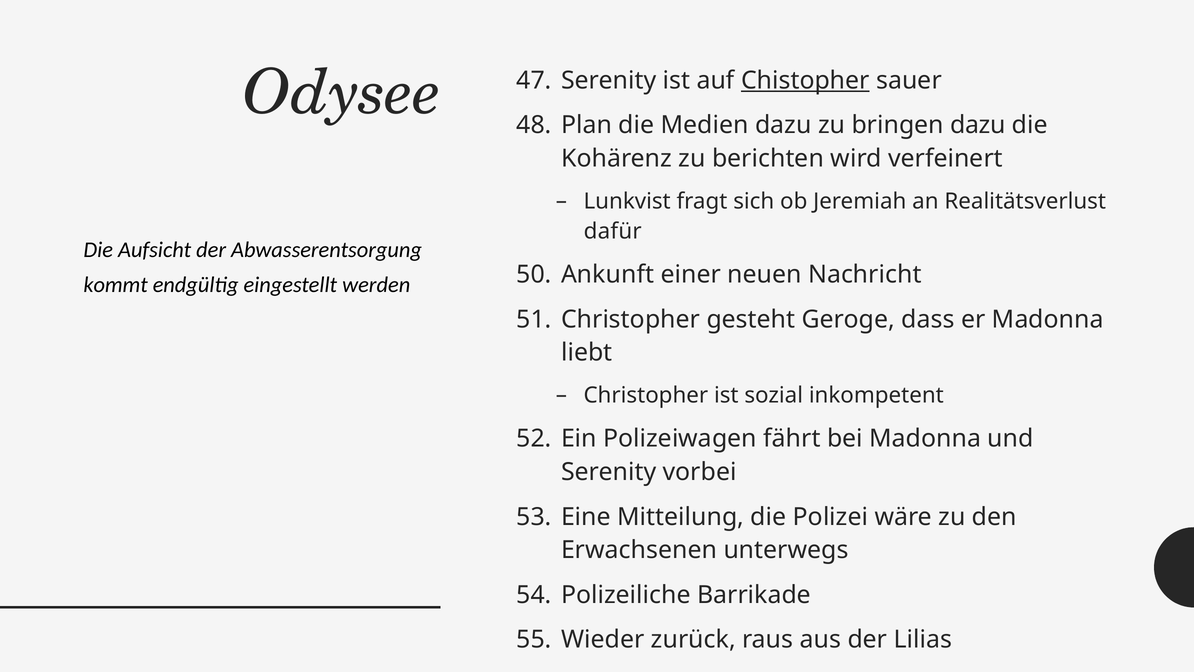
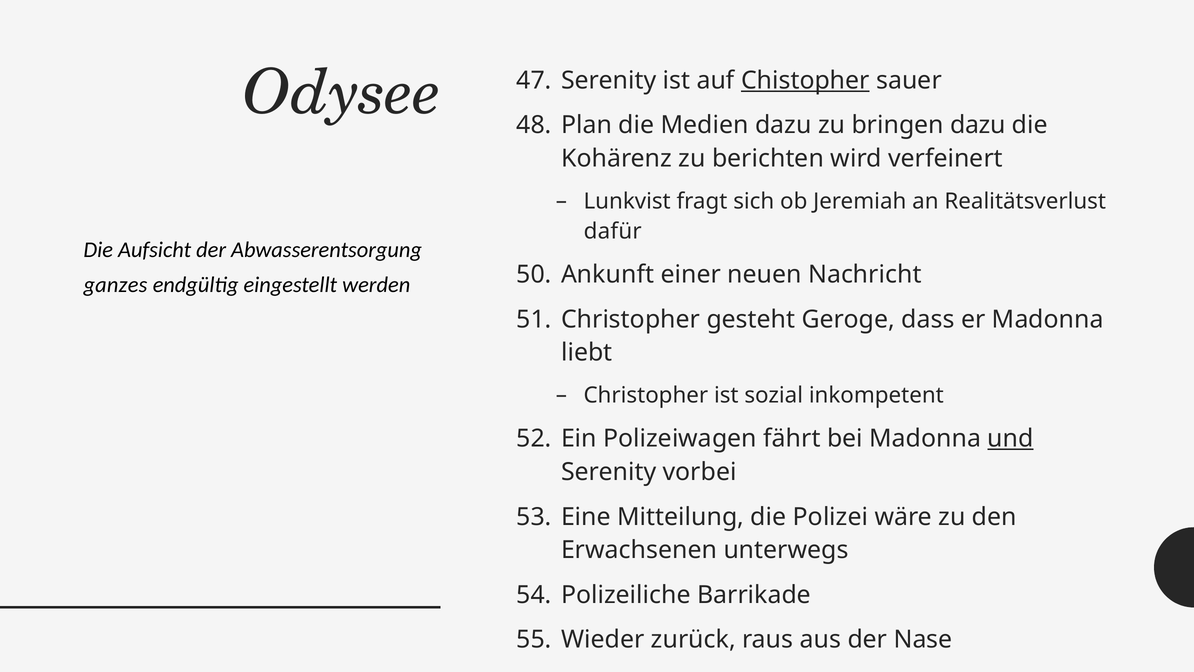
kommt: kommt -> ganzes (115, 285)
und underline: none -> present (1011, 438)
Lilias: Lilias -> Nase (923, 639)
